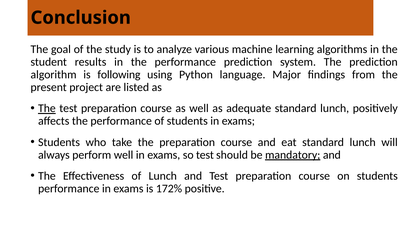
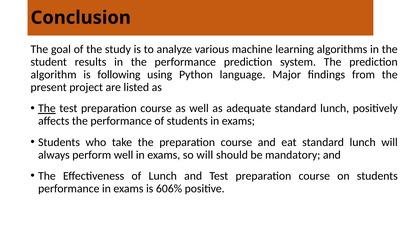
so test: test -> will (205, 155)
mandatory underline: present -> none (293, 155)
172%: 172% -> 606% (169, 188)
